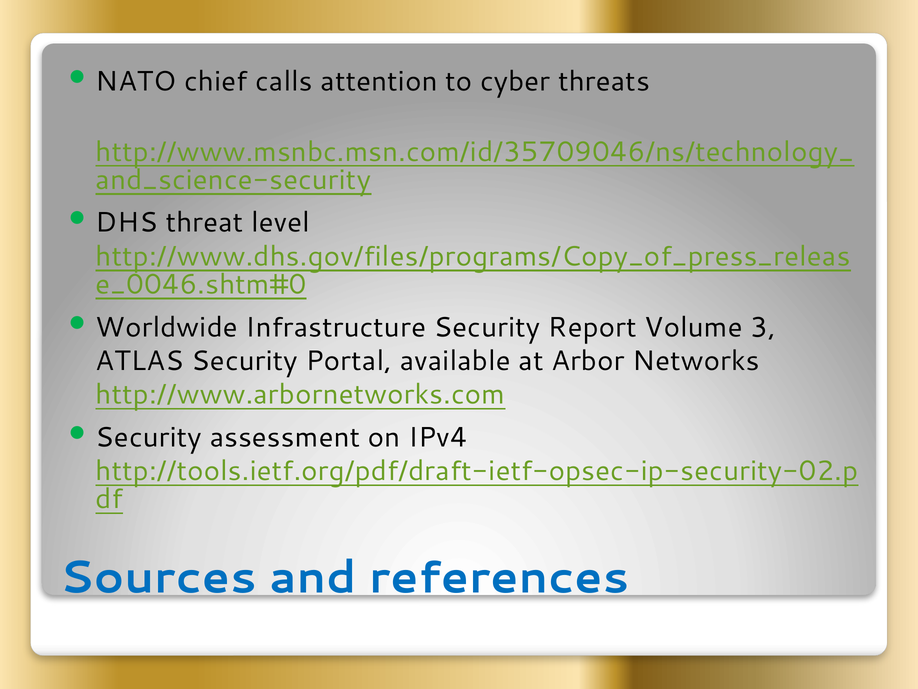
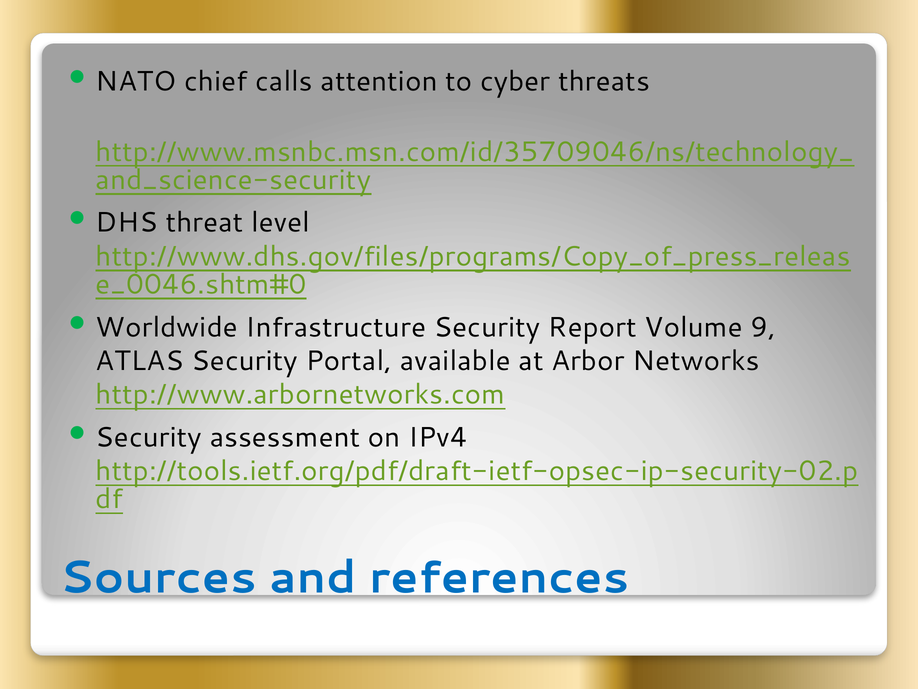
3: 3 -> 9 (763, 327)
